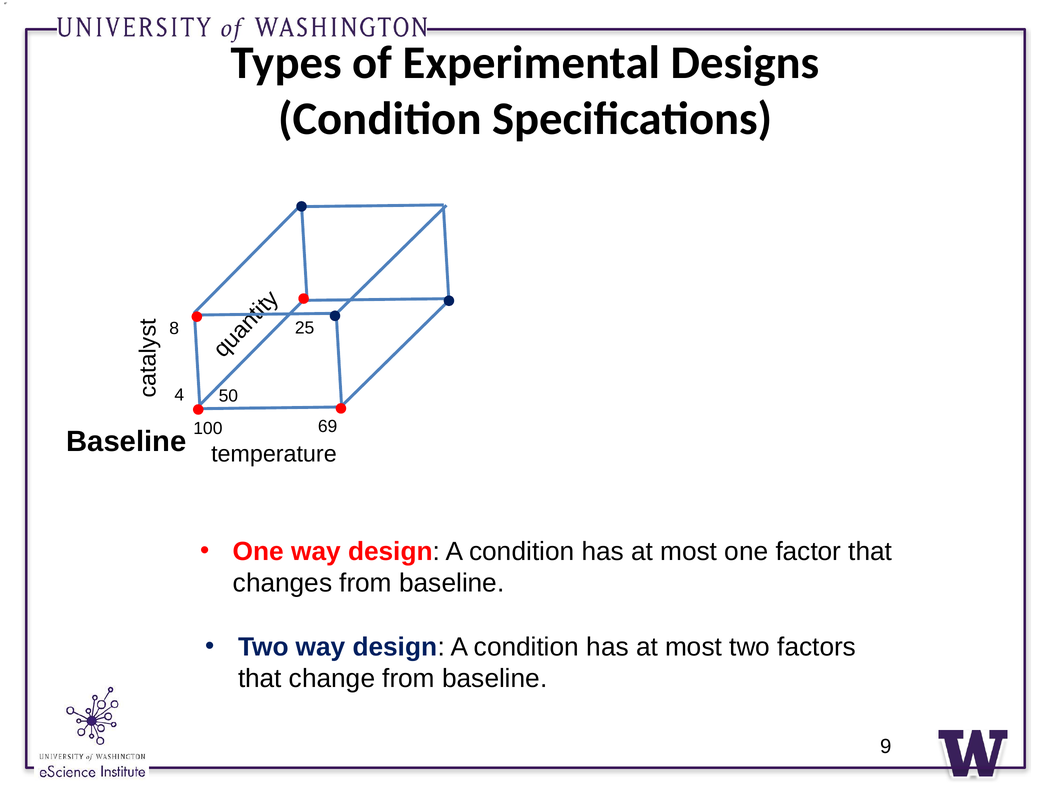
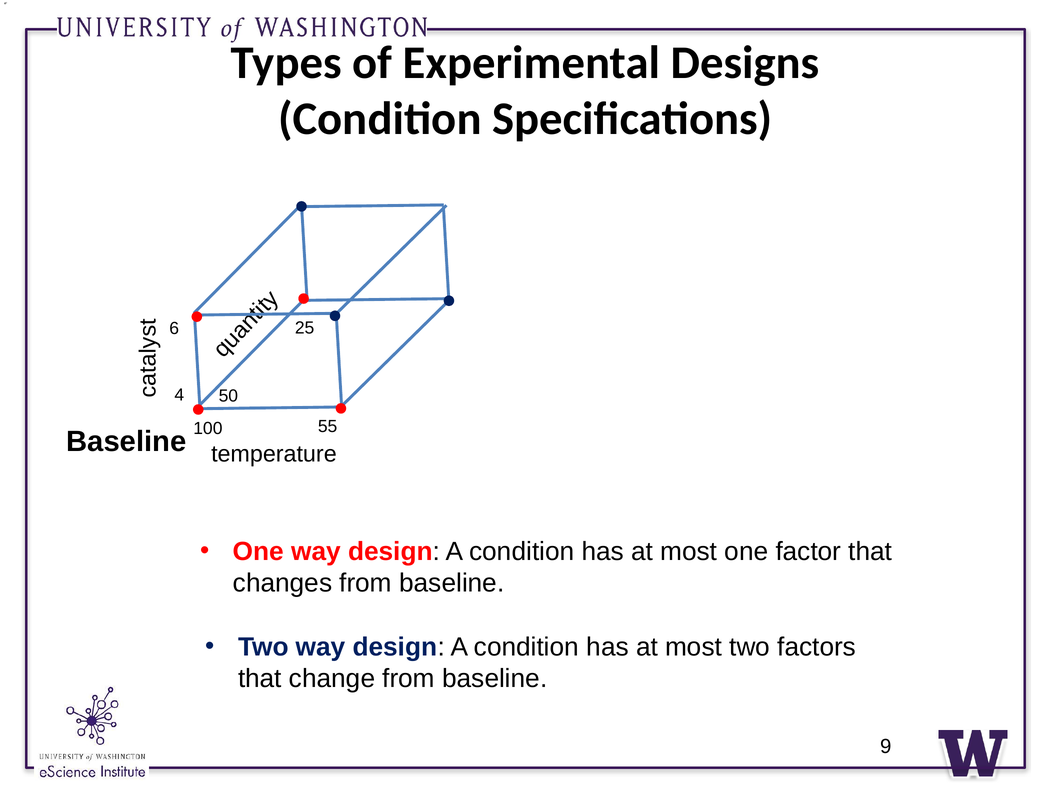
8: 8 -> 6 (174, 328)
69: 69 -> 55 (328, 426)
